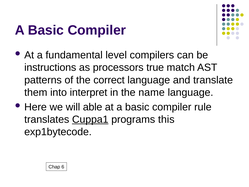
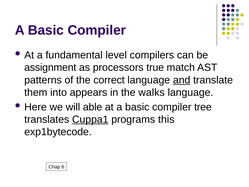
instructions: instructions -> assignment (50, 67)
and underline: none -> present (182, 80)
interpret: interpret -> appears (89, 92)
name: name -> walks (152, 92)
rule: rule -> tree (203, 107)
